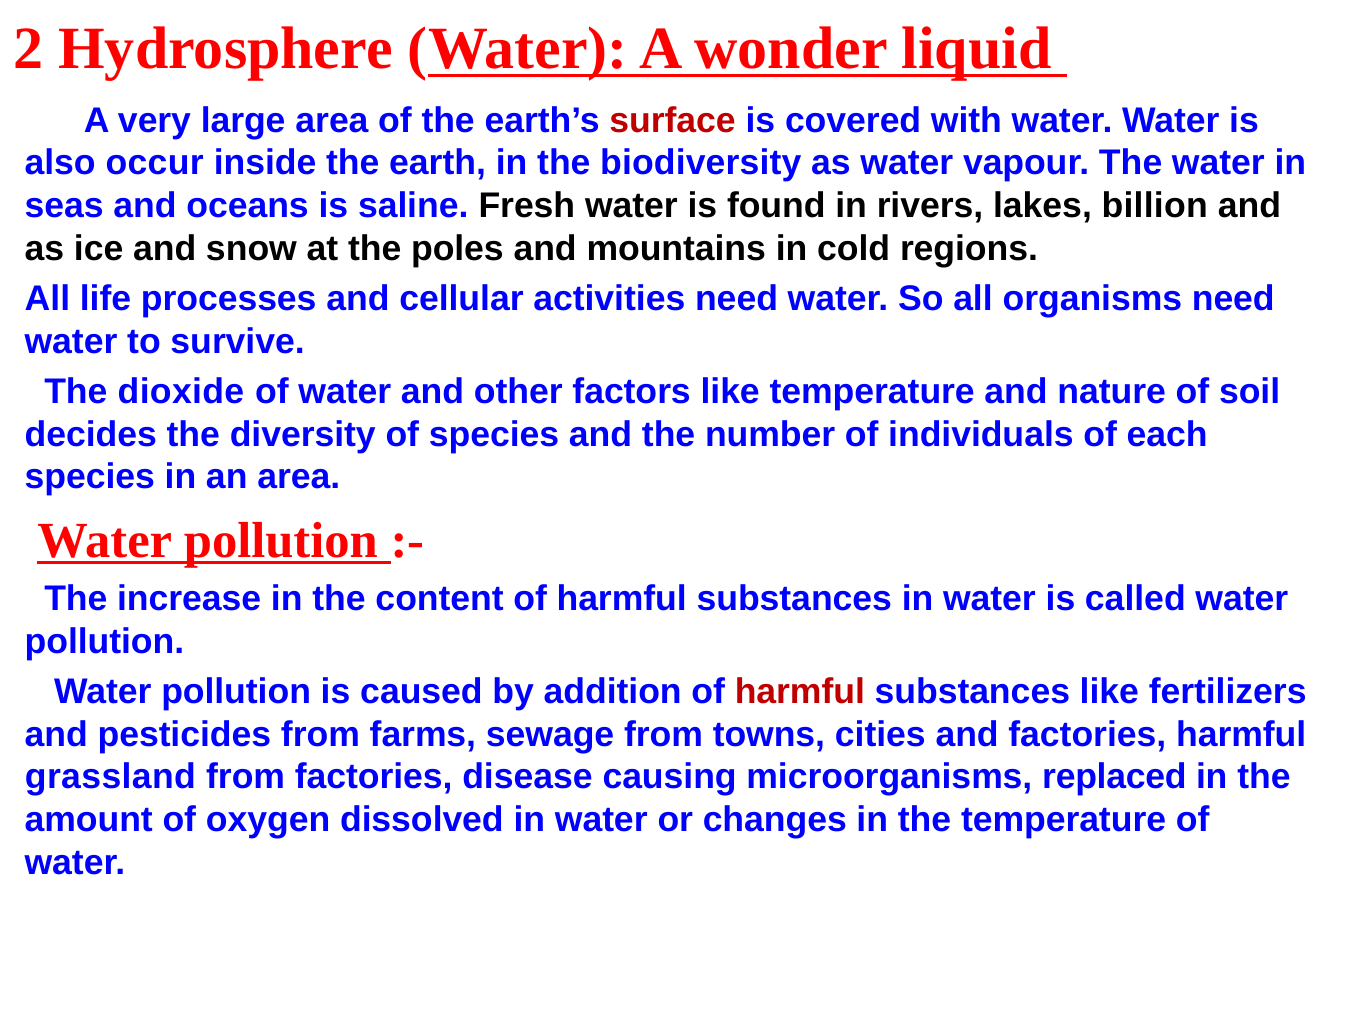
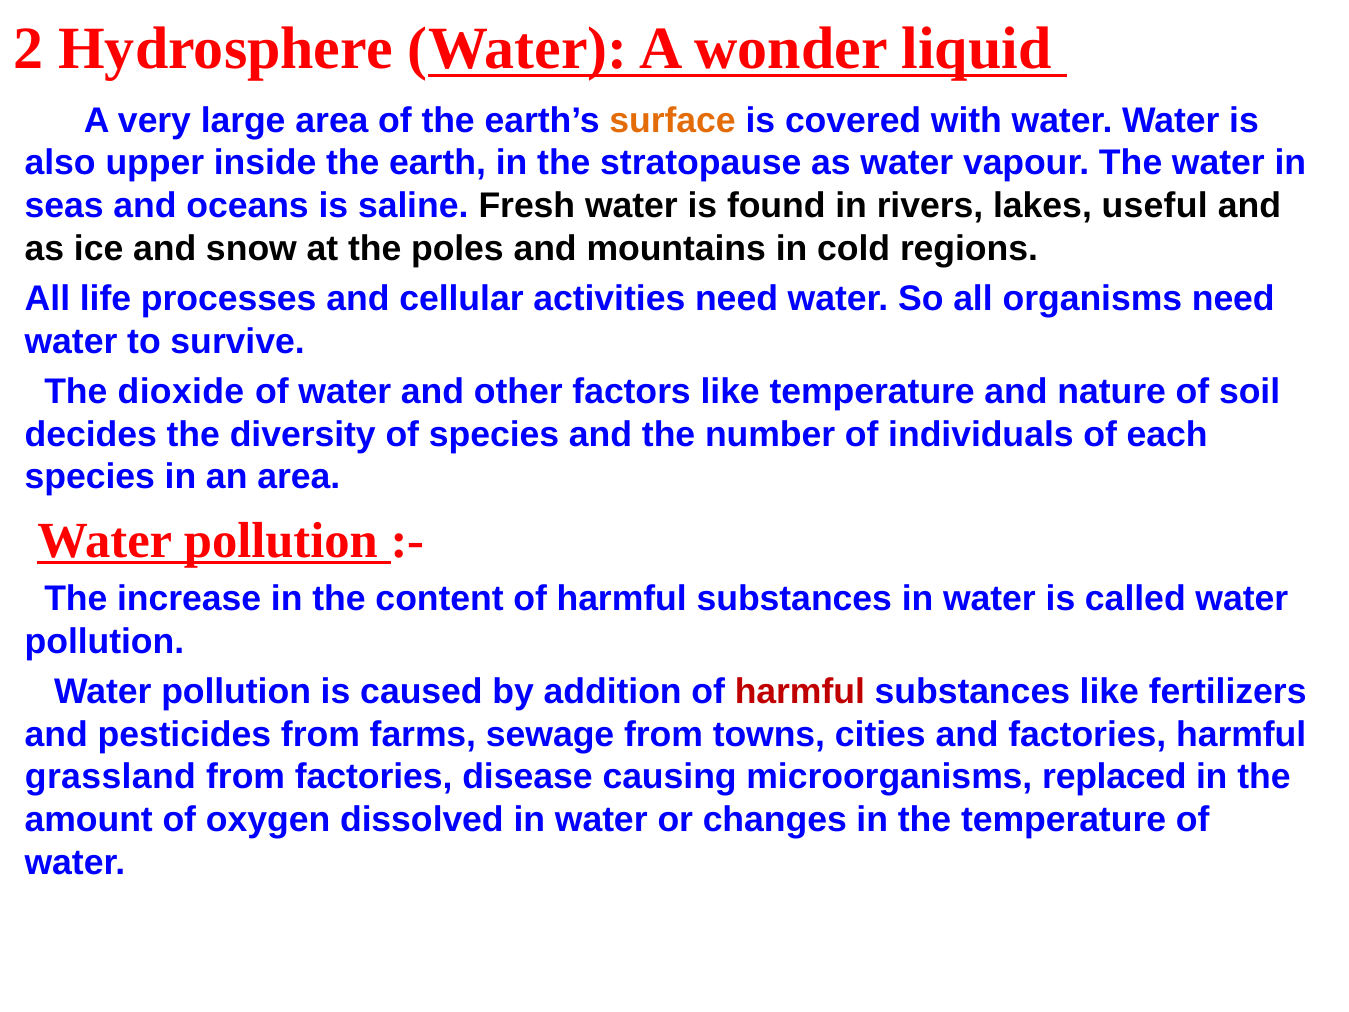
surface colour: red -> orange (673, 121)
occur: occur -> upper (155, 163)
biodiversity: biodiversity -> stratopause (701, 163)
billion: billion -> useful (1155, 206)
